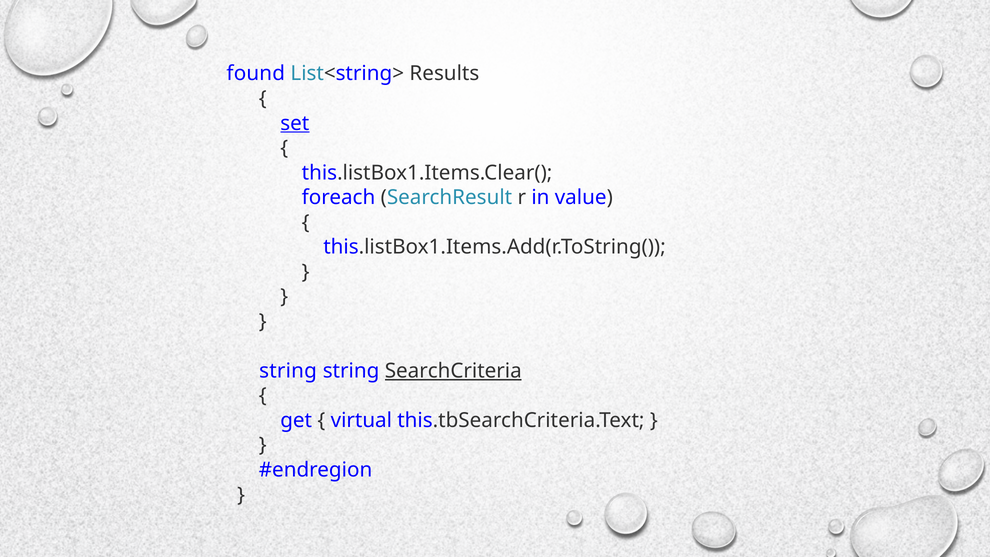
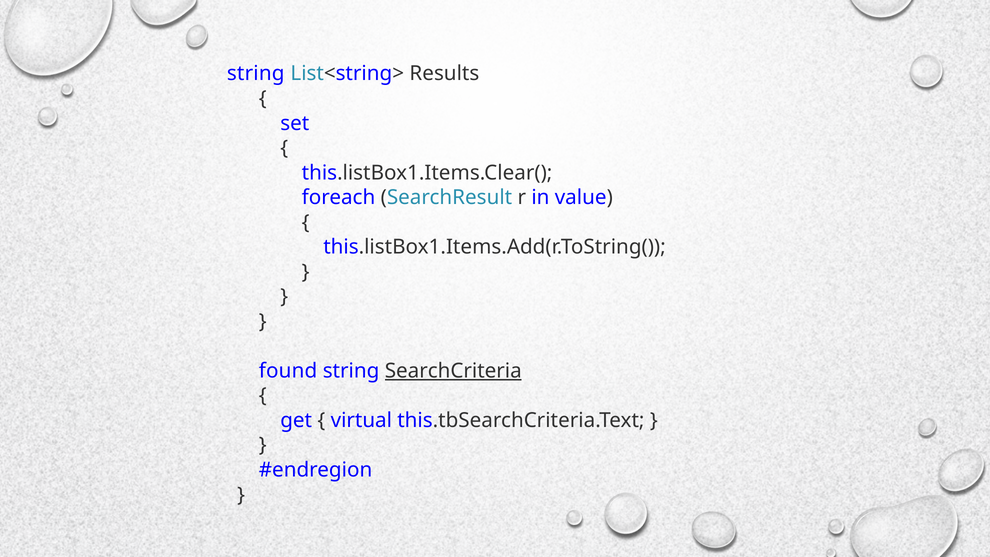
found: found -> string (256, 74)
set underline: present -> none (295, 123)
string: string -> found (288, 371)
